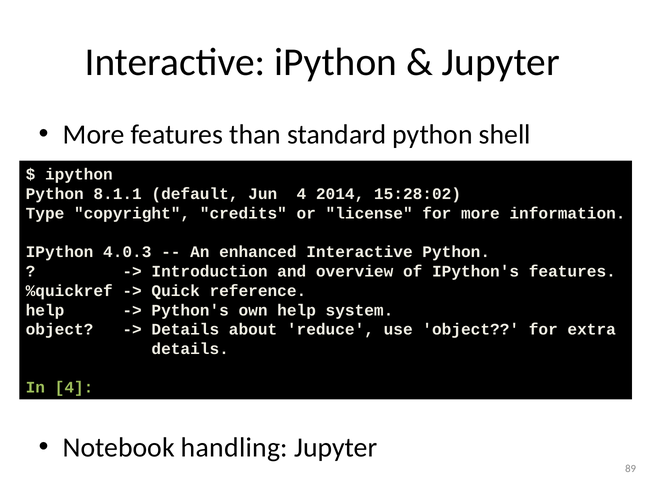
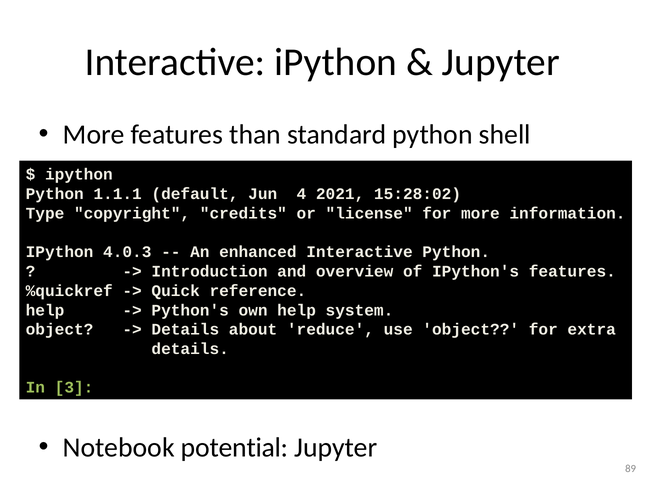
8.1.1: 8.1.1 -> 1.1.1 (118, 194)
2014: 2014 -> 2021 (340, 194)
In 4: 4 -> 3 (74, 387)
handling: handling -> potential (235, 447)
